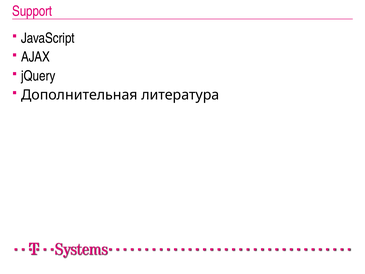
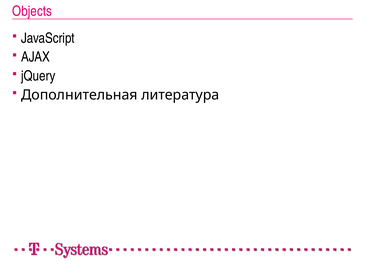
Support: Support -> Objects (32, 11)
